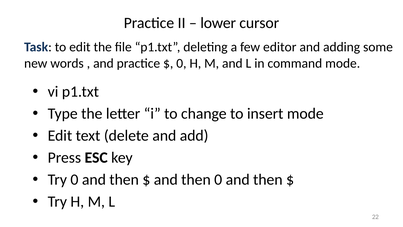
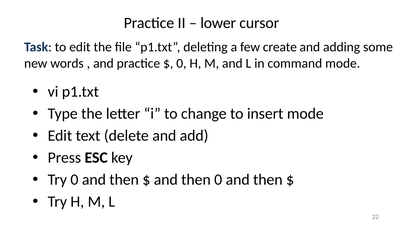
editor: editor -> create (280, 47)
